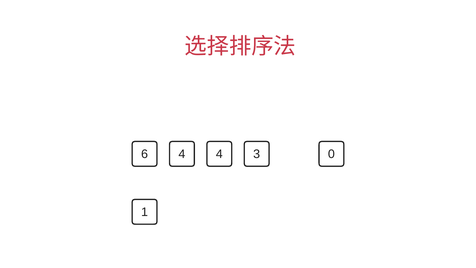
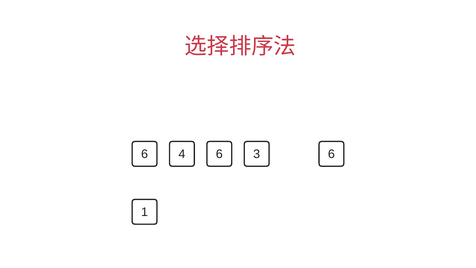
4 4: 4 -> 6 (219, 154)
6 0: 0 -> 6 (331, 154)
